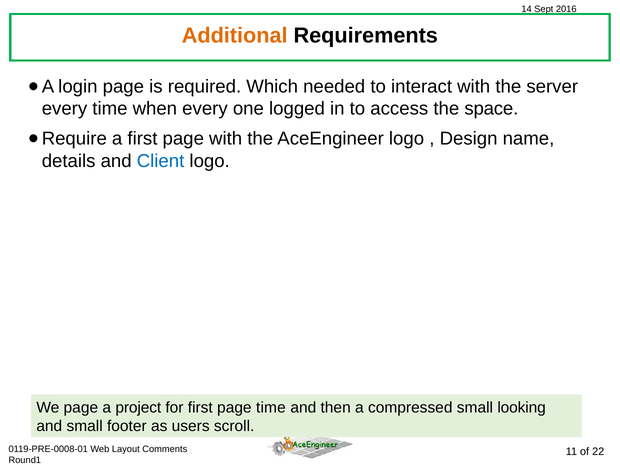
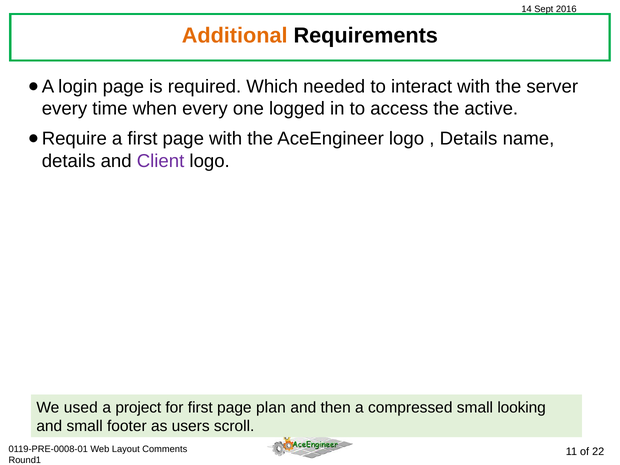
space: space -> active (491, 109)
Design: Design -> Details (468, 139)
Client colour: blue -> purple (161, 161)
We page: page -> used (81, 408)
page time: time -> plan (271, 408)
